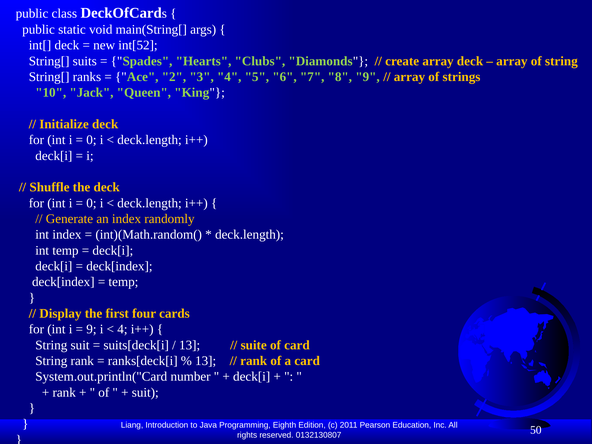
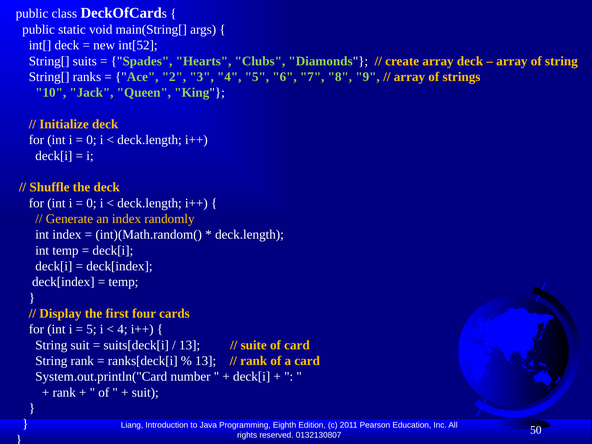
9: 9 -> 5 (91, 329)
